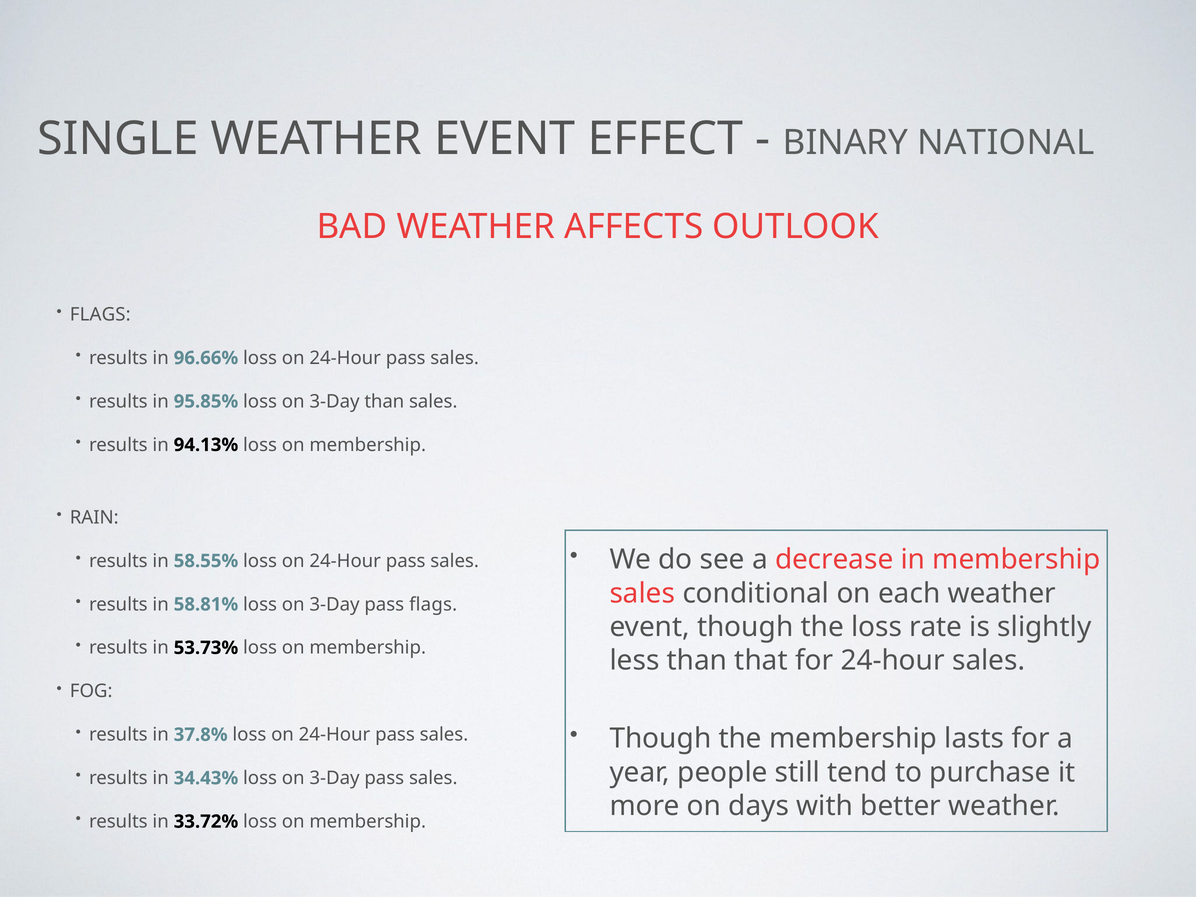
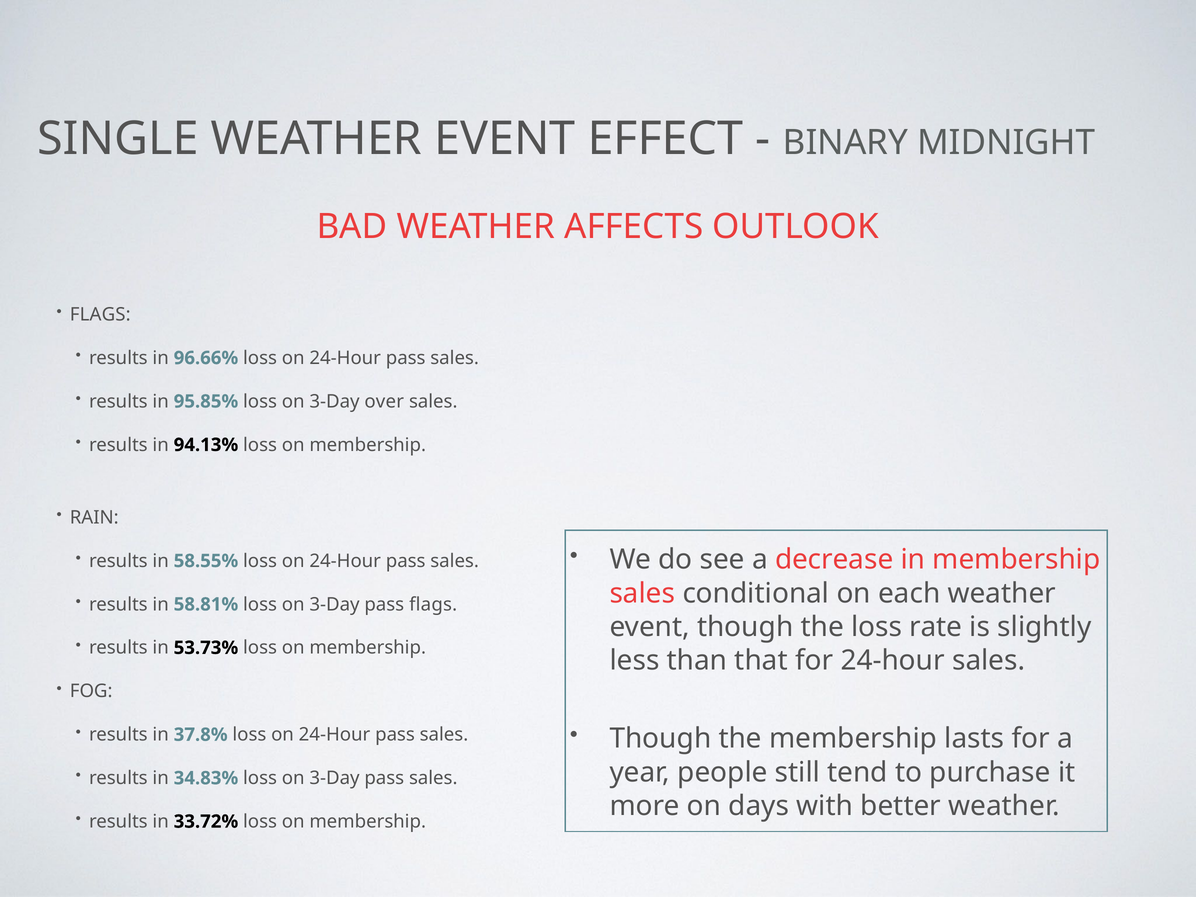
NATIONAL: NATIONAL -> MIDNIGHT (1006, 143)
3-Day than: than -> over (384, 401)
34.43%: 34.43% -> 34.83% (206, 778)
